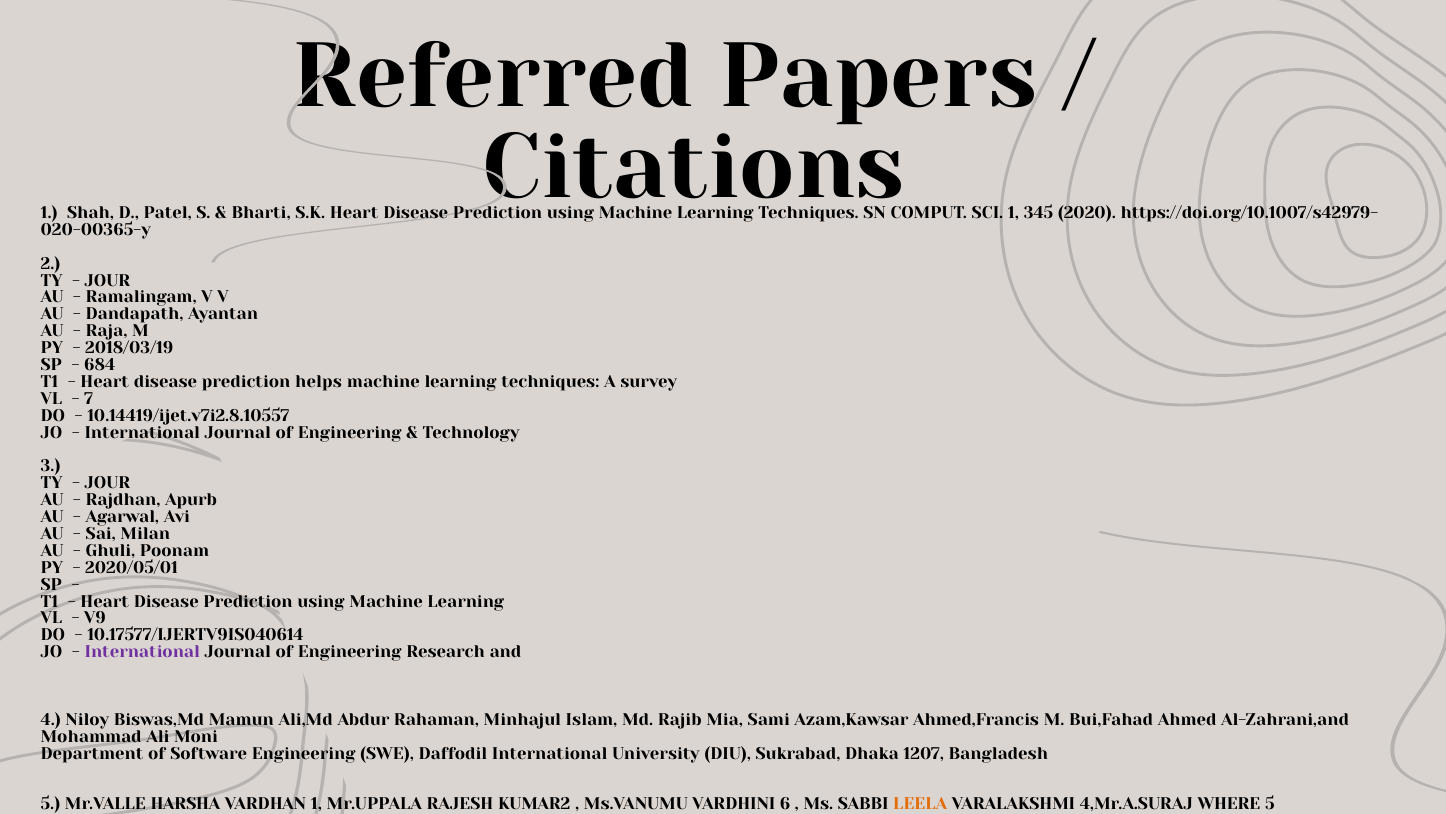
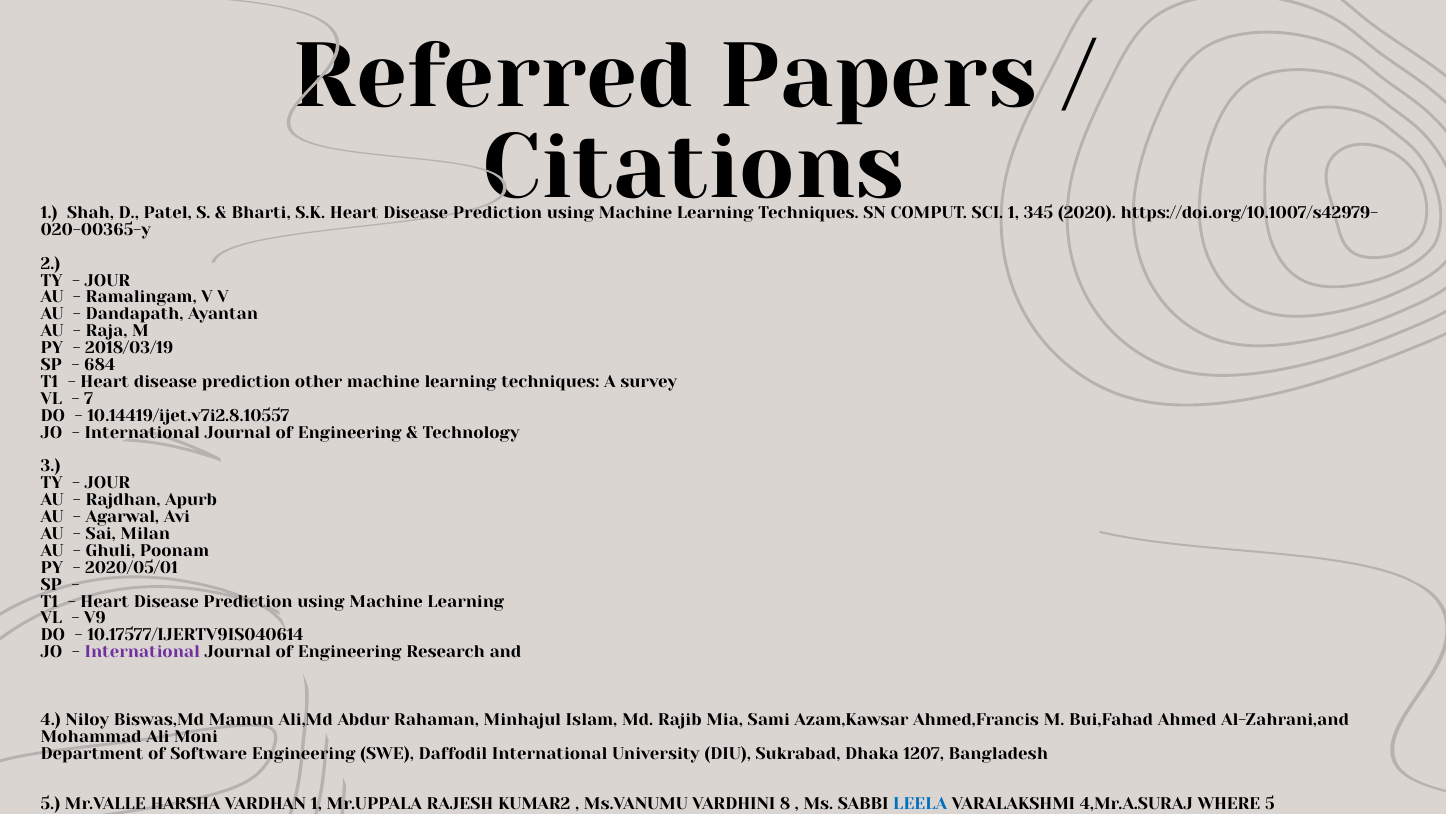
helps: helps -> other (319, 382)
6: 6 -> 8 (785, 804)
LEELA colour: orange -> blue (920, 804)
